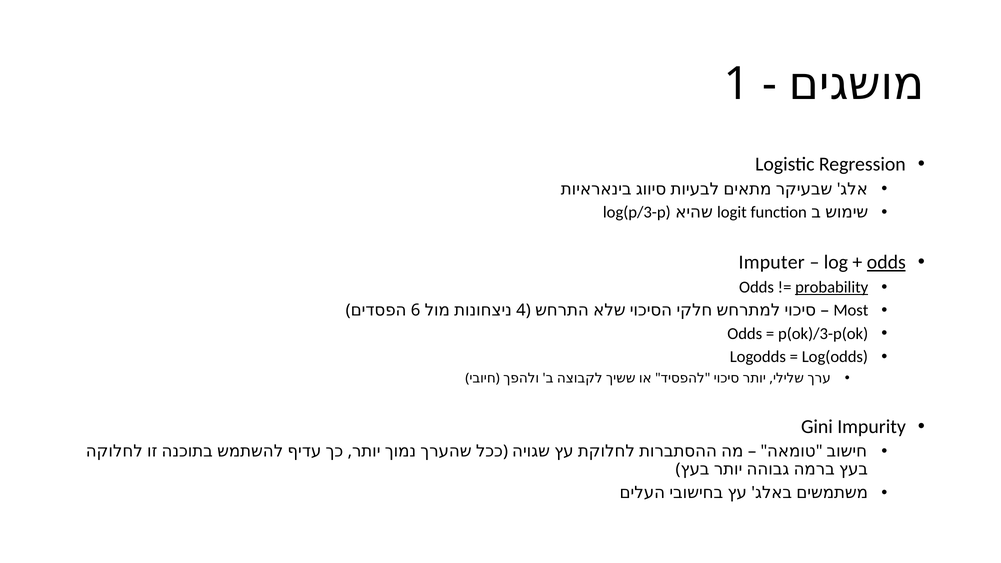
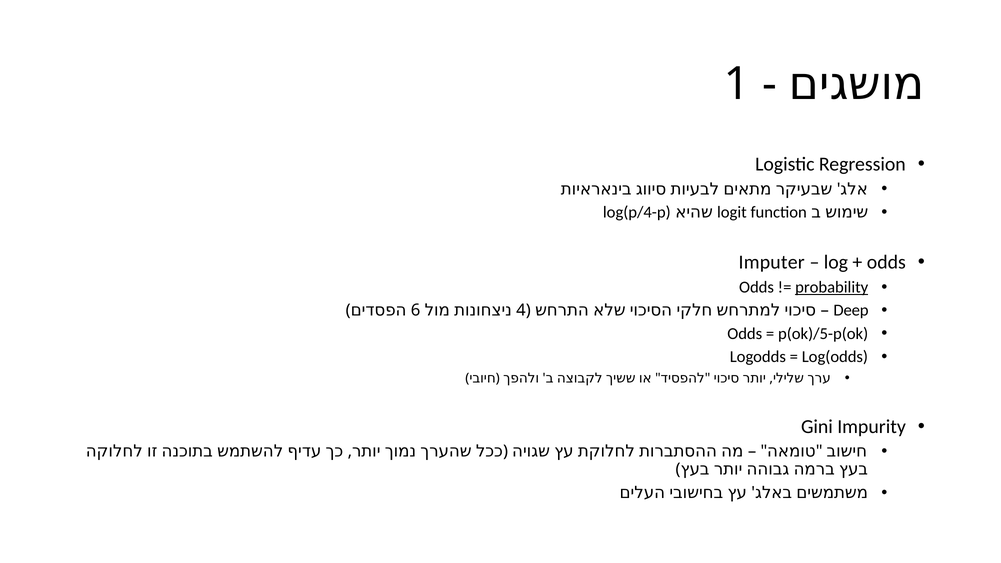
log(p/3-p: log(p/3-p -> log(p/4-p (637, 212)
odds underline: present -> none (886, 262)
Most: Most -> Deep (851, 310)
p(ok)/3-p(ok: p(ok)/3-p(ok -> p(ok)/5-p(ok (823, 334)
